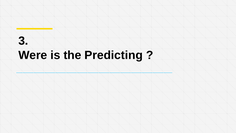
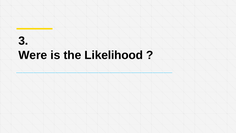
Predicting: Predicting -> Likelihood (114, 55)
